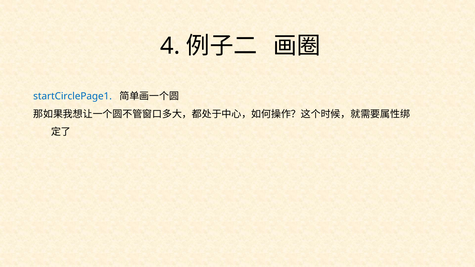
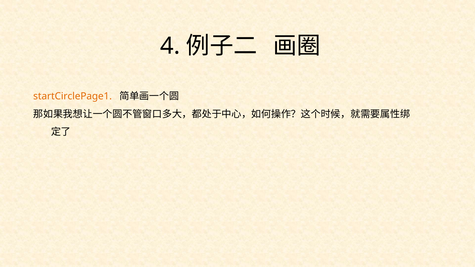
startCirclePage1 colour: blue -> orange (73, 96)
